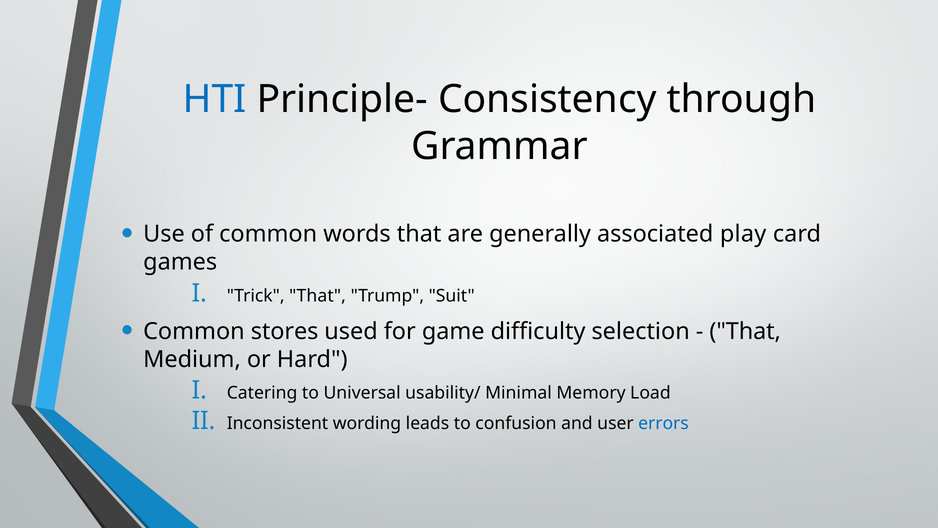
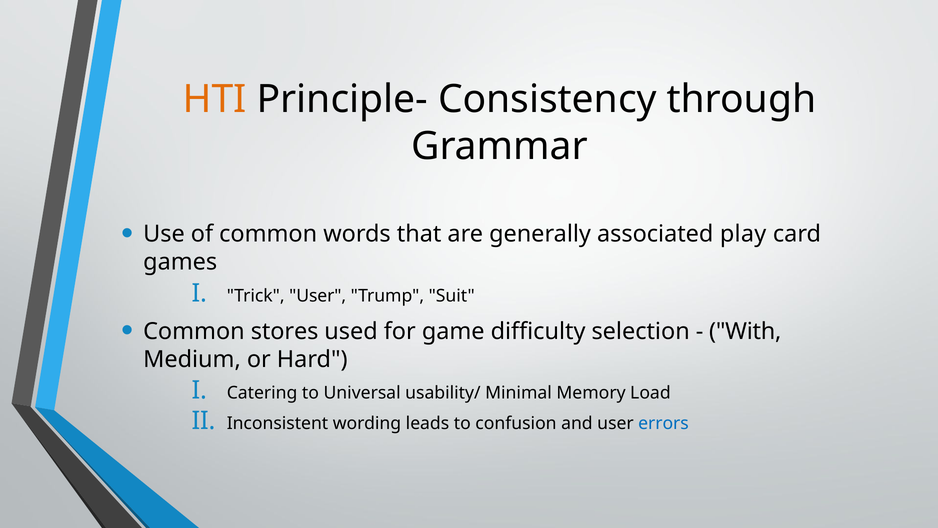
HTI colour: blue -> orange (215, 99)
Trick That: That -> User (318, 295)
That: That -> With (745, 331)
